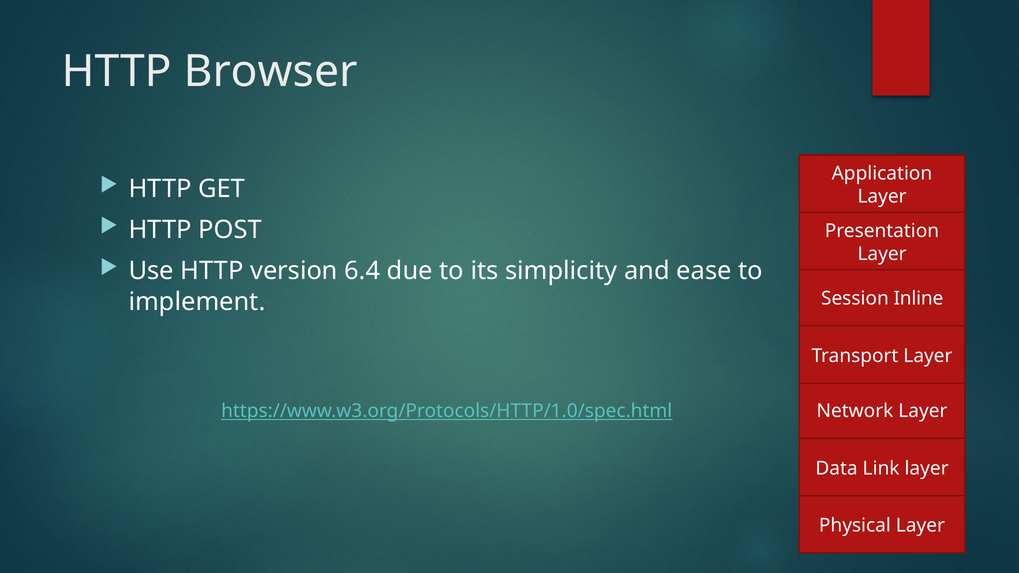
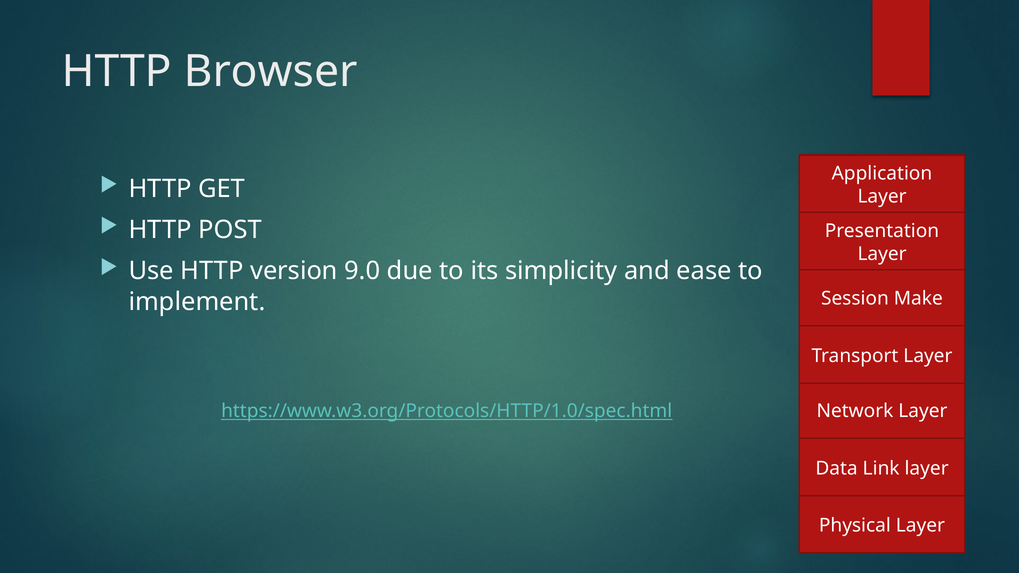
6.4: 6.4 -> 9.0 (362, 271)
Inline: Inline -> Make (918, 299)
